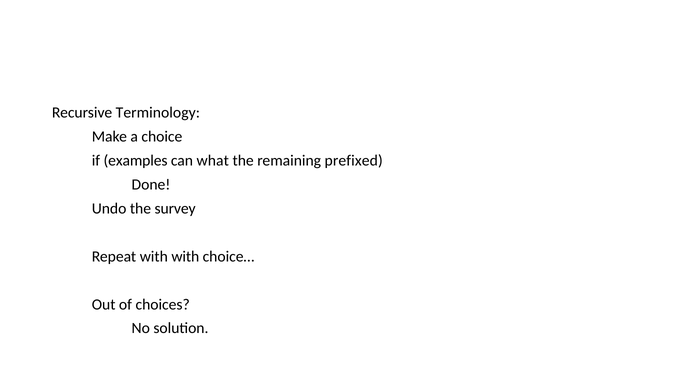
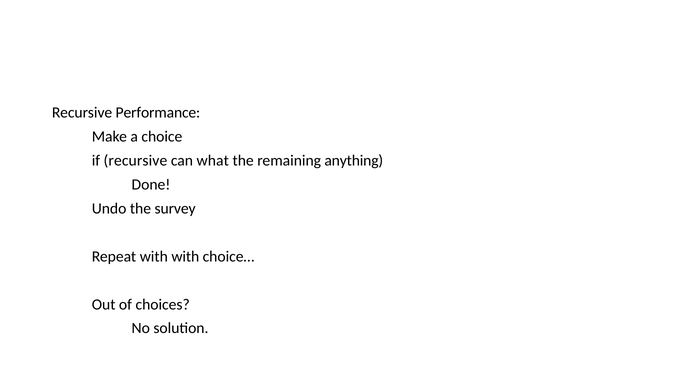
Terminology: Terminology -> Performance (158, 113)
if examples: examples -> recursive (135, 161)
prefixed: prefixed -> anything (354, 161)
